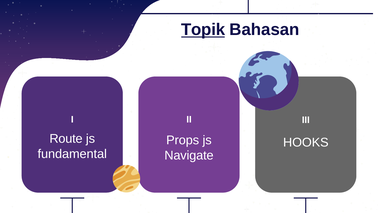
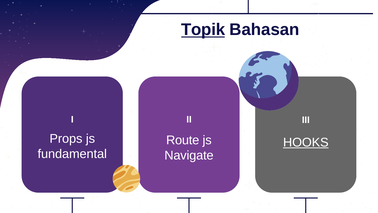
Route: Route -> Props (66, 139)
Props: Props -> Route (183, 140)
HOOKS underline: none -> present (306, 142)
